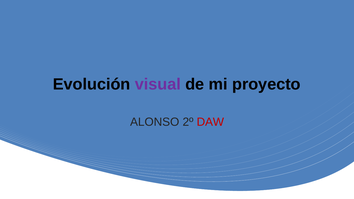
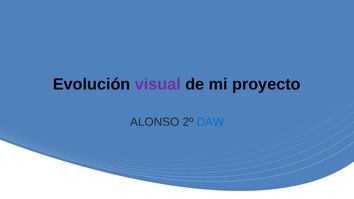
DAW colour: red -> blue (210, 122)
